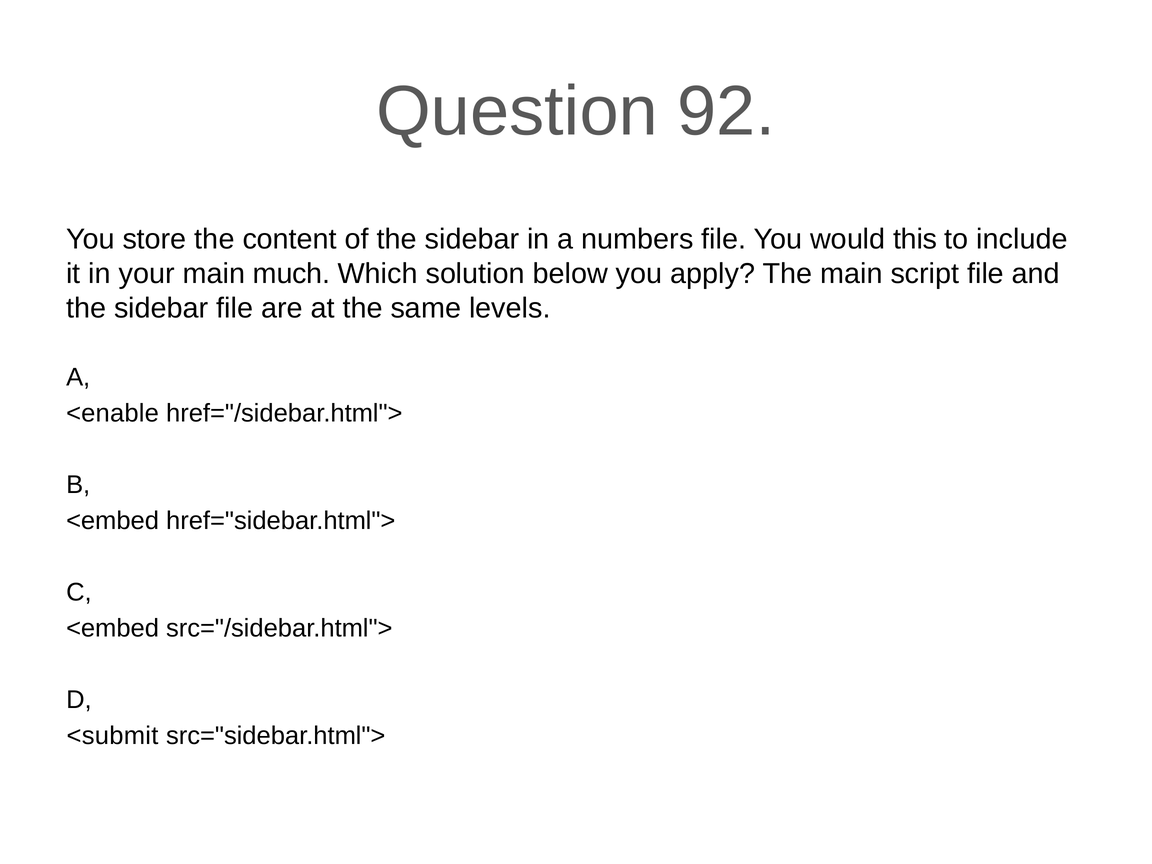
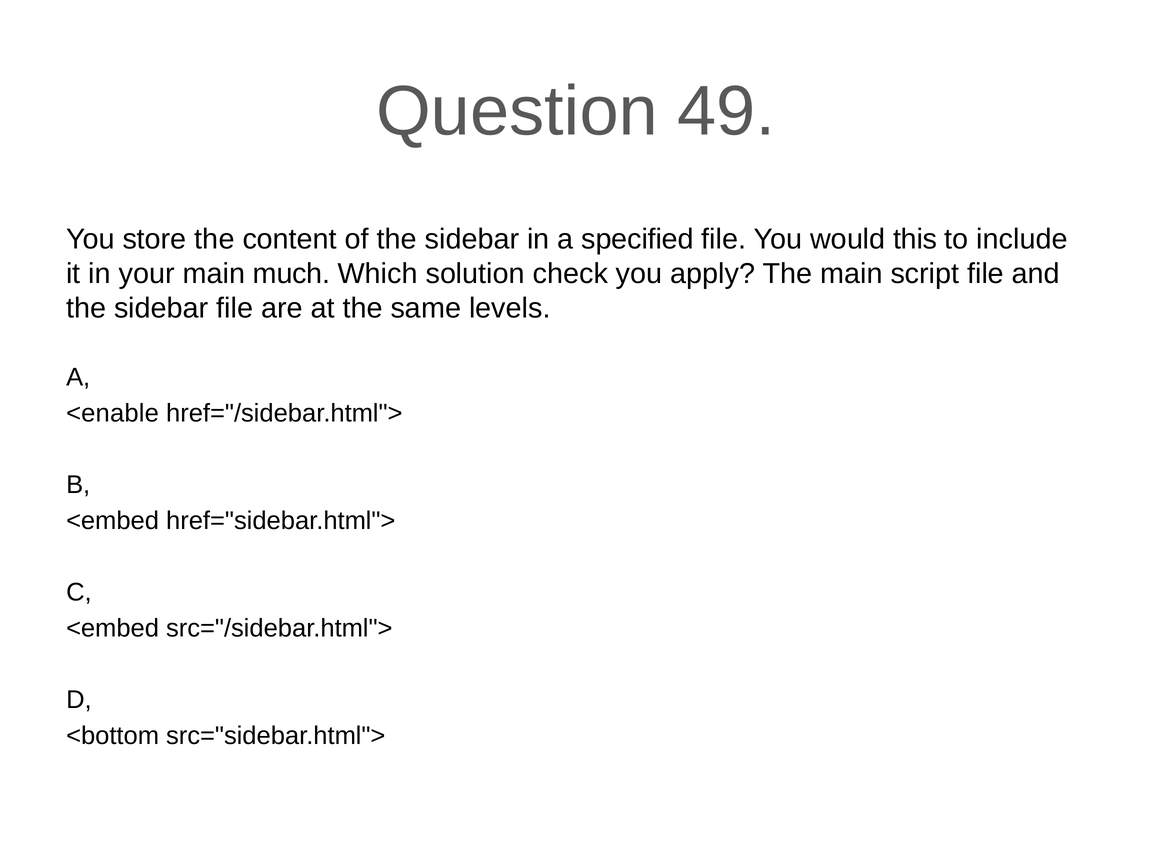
92: 92 -> 49 (726, 112)
numbers: numbers -> specified (638, 239)
below: below -> check (570, 274)
<submit: <submit -> <bottom (113, 736)
